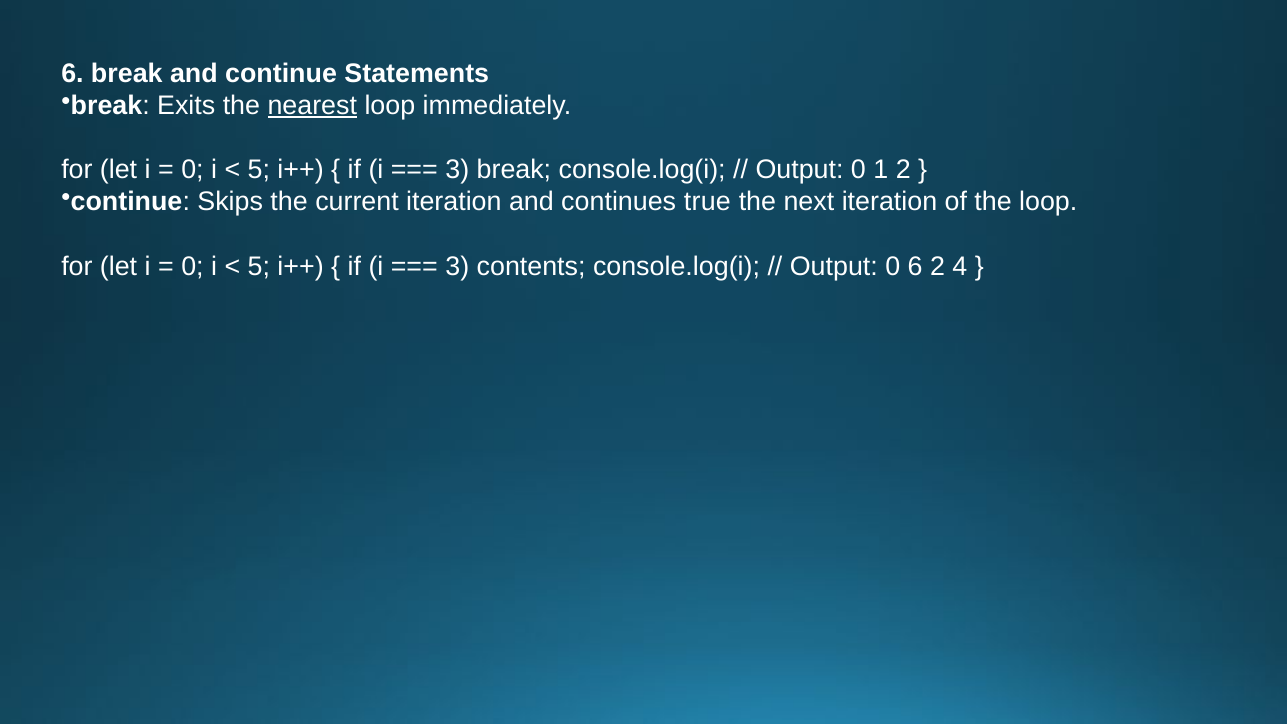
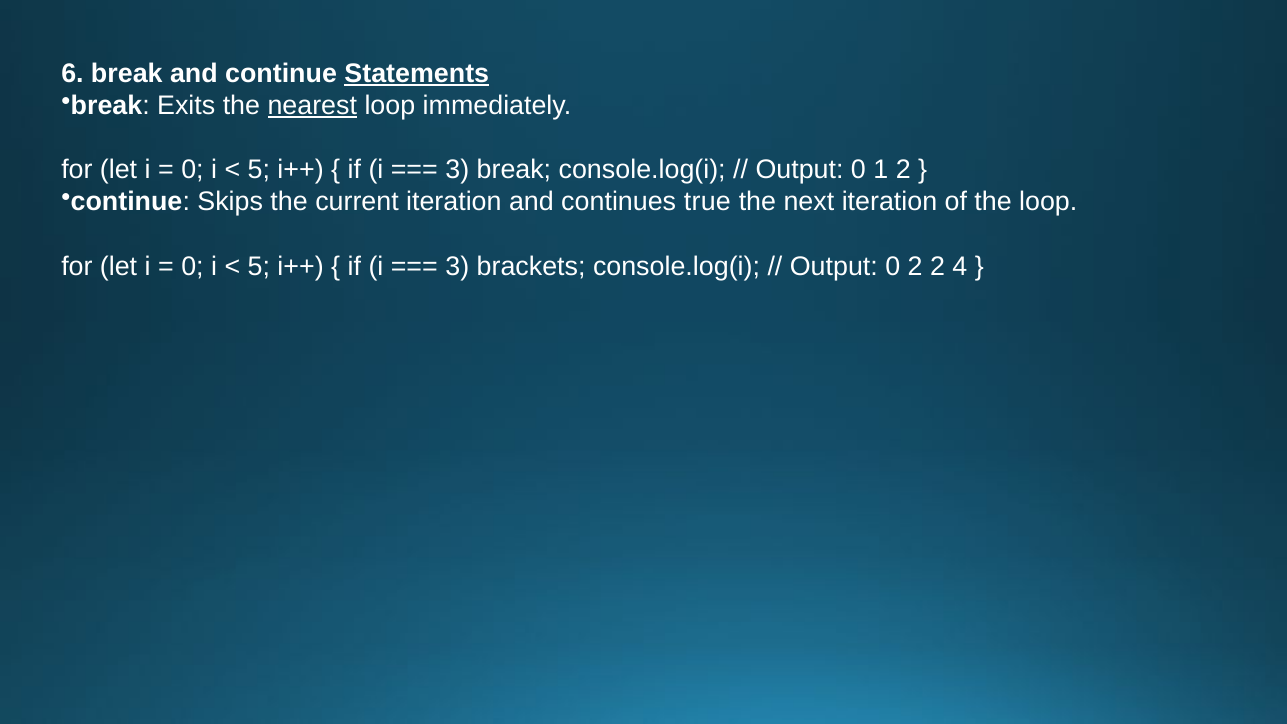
Statements underline: none -> present (417, 73)
contents: contents -> brackets (531, 266)
0 6: 6 -> 2 (915, 266)
